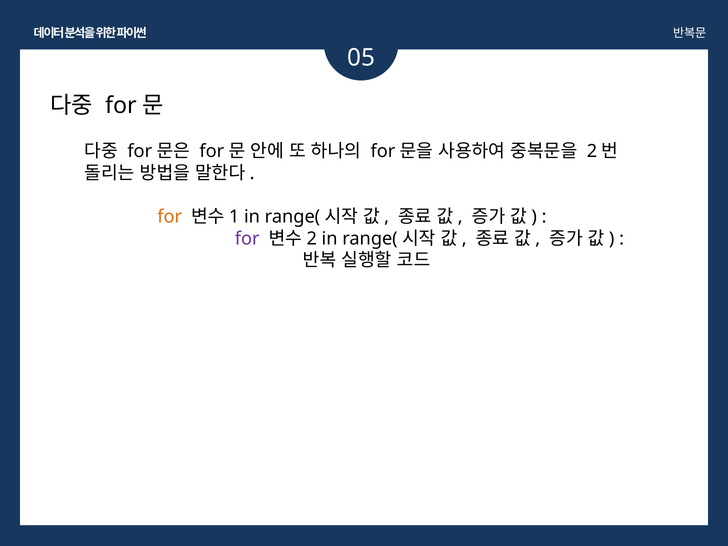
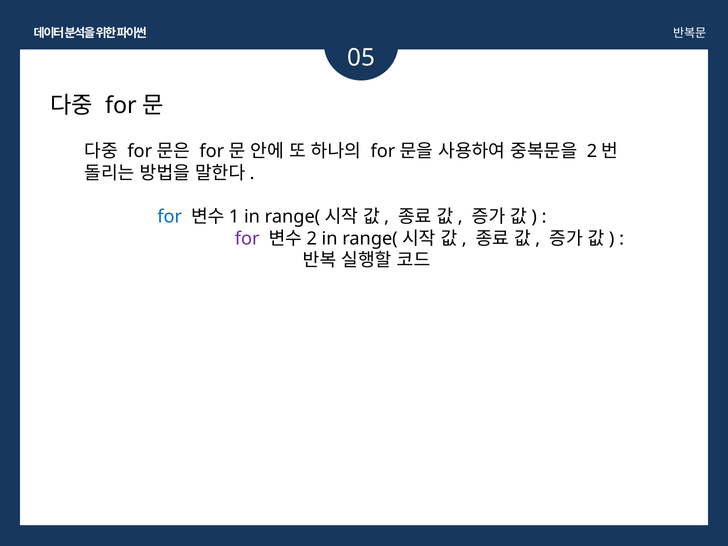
for colour: orange -> blue (170, 217)
